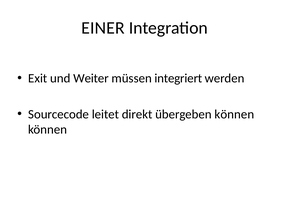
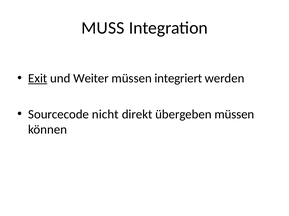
EINER: EINER -> MUSS (103, 28)
Exit underline: none -> present (38, 79)
leitet: leitet -> nicht (105, 115)
übergeben können: können -> müssen (234, 115)
